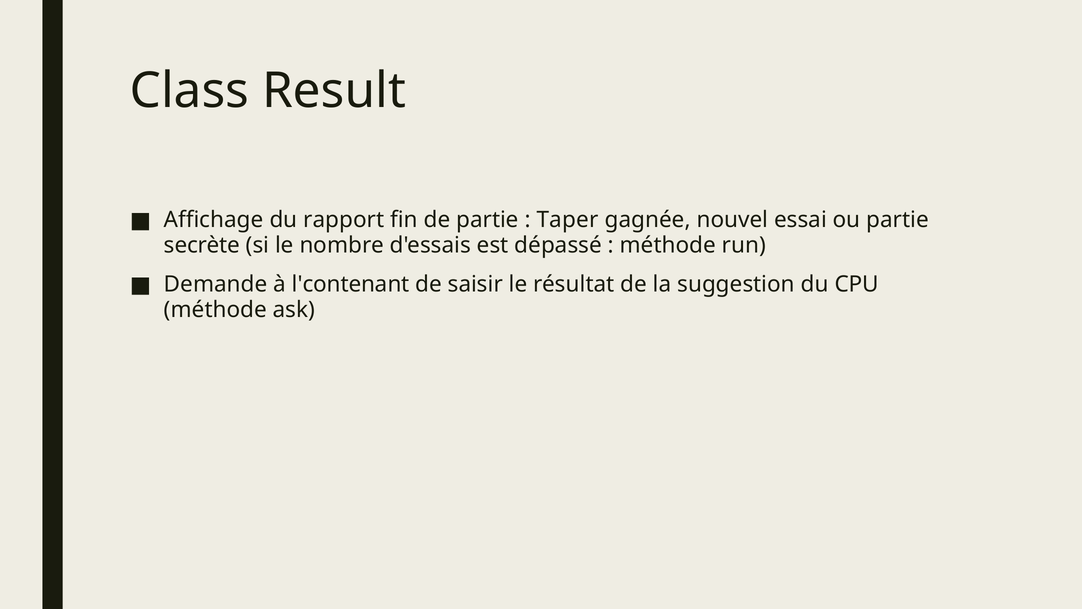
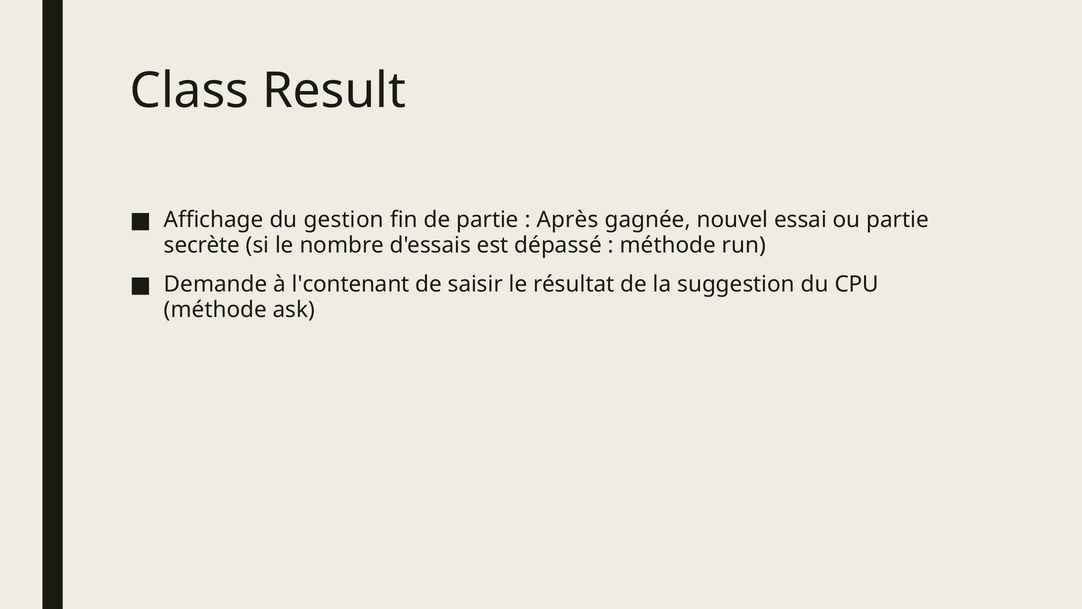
rapport: rapport -> gestion (344, 220)
Taper: Taper -> Après (568, 220)
